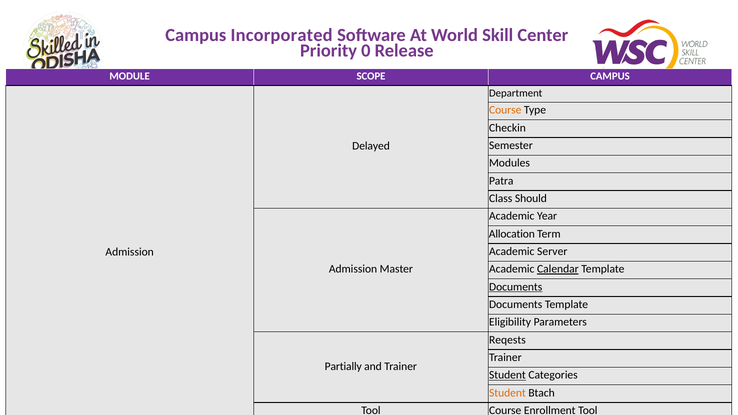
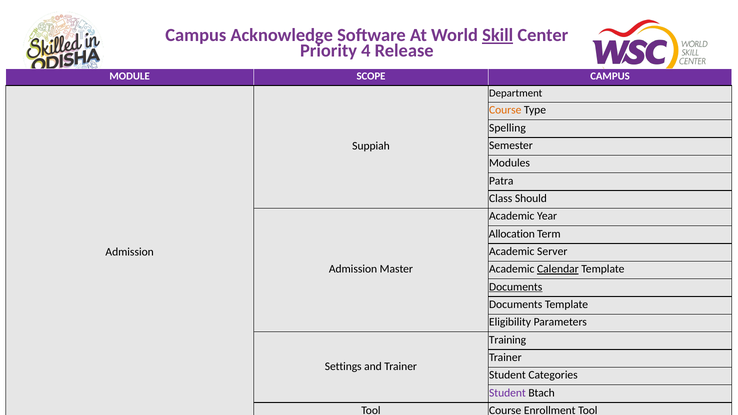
Incorporated: Incorporated -> Acknowledge (282, 35)
Skill underline: none -> present (498, 35)
0: 0 -> 4 (366, 51)
Checkin: Checkin -> Spelling (507, 128)
Delayed: Delayed -> Suppiah (371, 146)
Reqests: Reqests -> Training (508, 340)
Partially: Partially -> Settings (343, 366)
Student underline: present -> none (507, 375)
Student colour: orange -> purple (507, 393)
